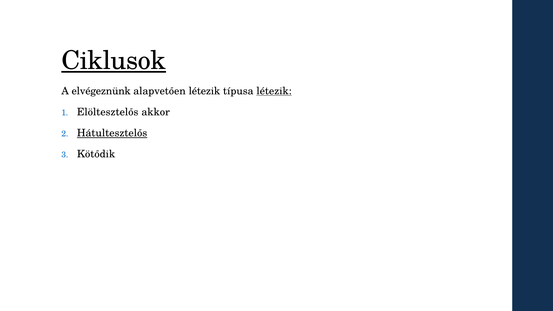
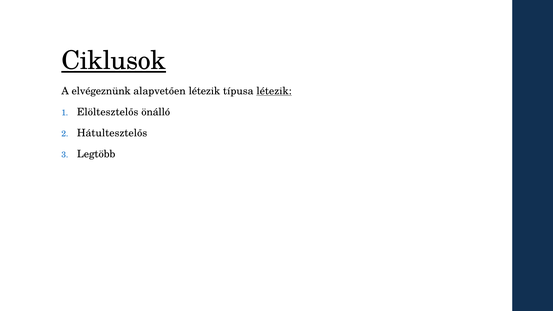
akkor: akkor -> önálló (156, 112)
Hátultesztelős underline: present -> none (112, 133)
Kötődik: Kötődik -> Legtöbb (96, 154)
